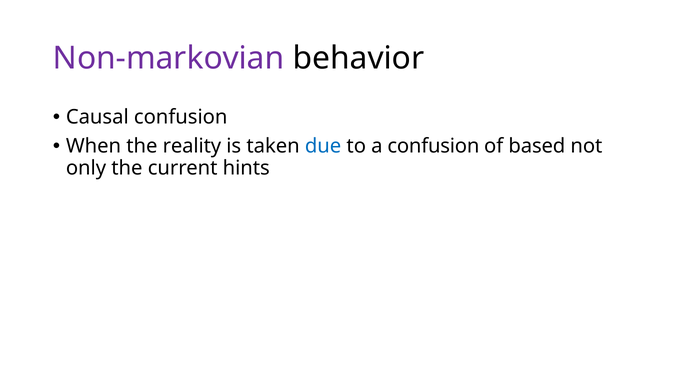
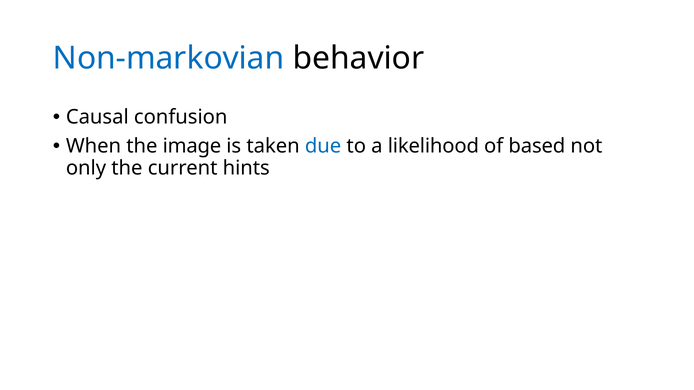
Non-markovian colour: purple -> blue (169, 58)
reality: reality -> image (192, 146)
a confusion: confusion -> likelihood (433, 146)
